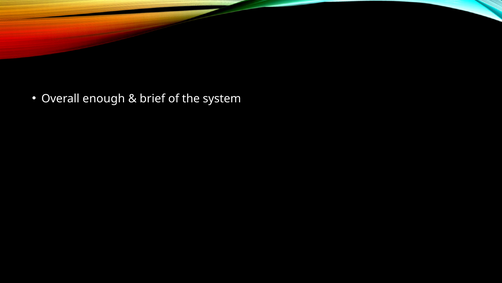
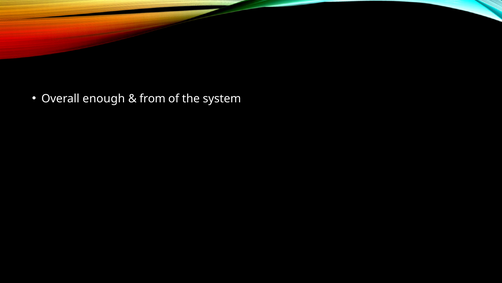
brief: brief -> from (152, 98)
